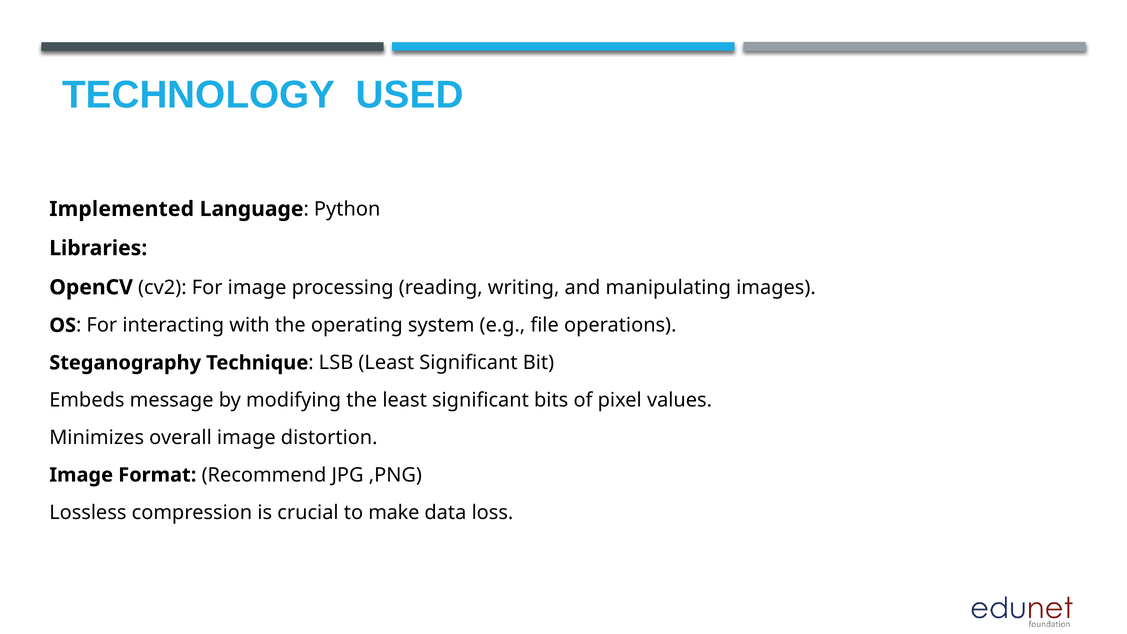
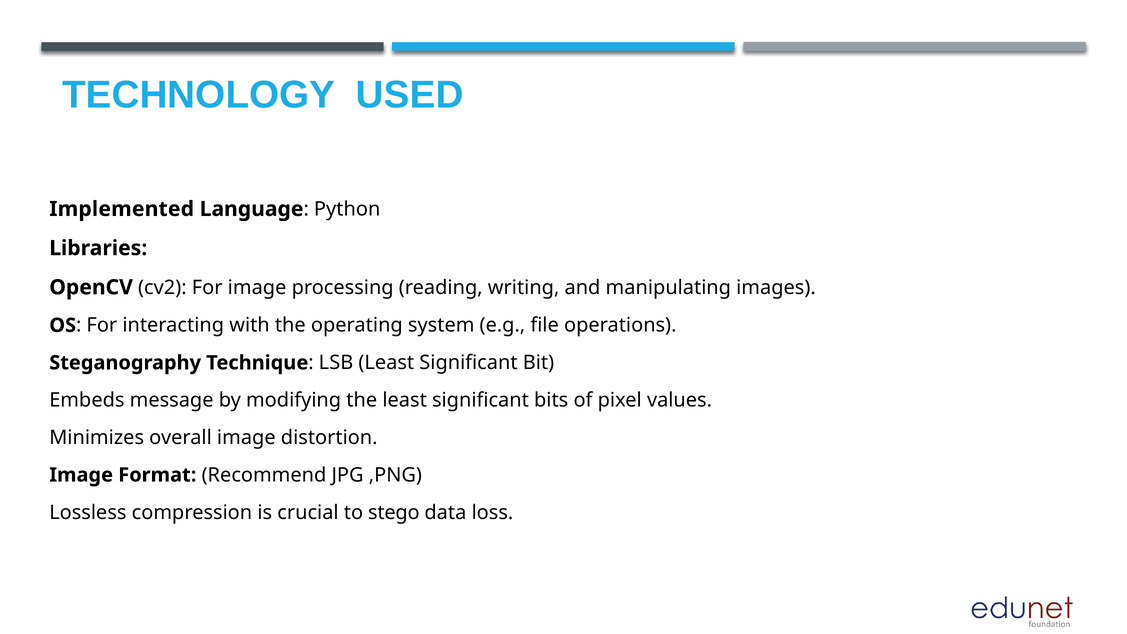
make: make -> stego (394, 512)
